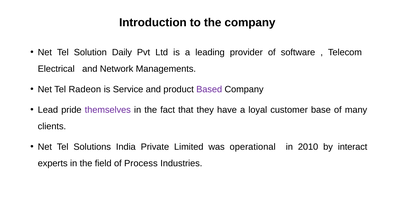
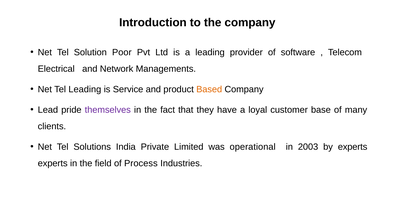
Daily: Daily -> Poor (122, 52)
Tel Radeon: Radeon -> Leading (85, 89)
Based colour: purple -> orange (209, 89)
2010: 2010 -> 2003 (308, 147)
by interact: interact -> experts (353, 147)
